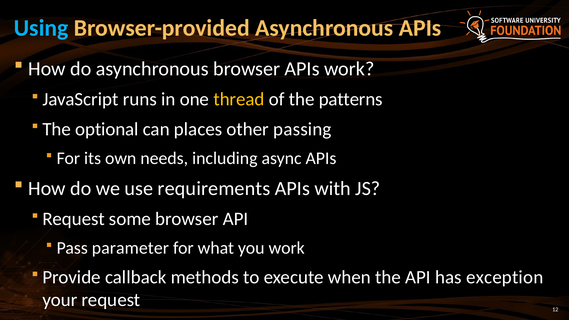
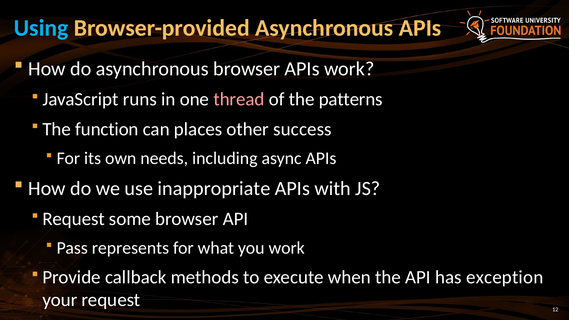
thread colour: yellow -> pink (239, 99)
optional: optional -> function (107, 129)
passing: passing -> success (302, 129)
requirements: requirements -> inappropriate (214, 188)
parameter: parameter -> represents (130, 248)
